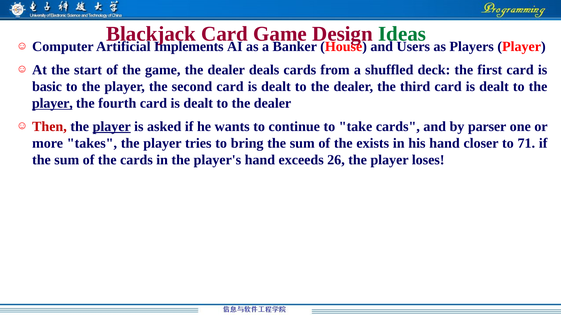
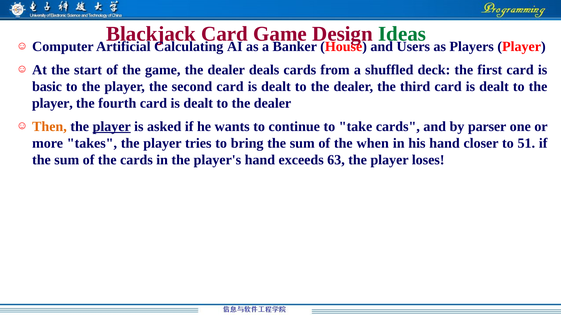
Implements: Implements -> Calculating (189, 47)
player underline: present -> none (52, 104)
Then colour: red -> orange (49, 127)
exists: exists -> when (373, 143)
71: 71 -> 51 (526, 143)
26: 26 -> 63 (336, 160)
